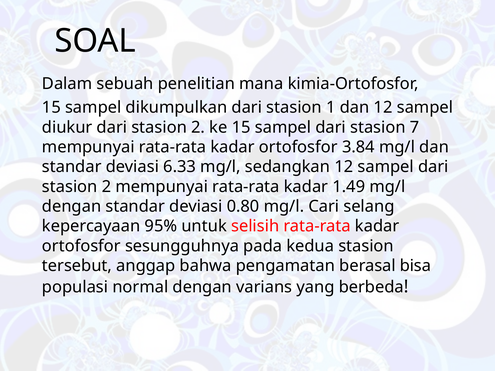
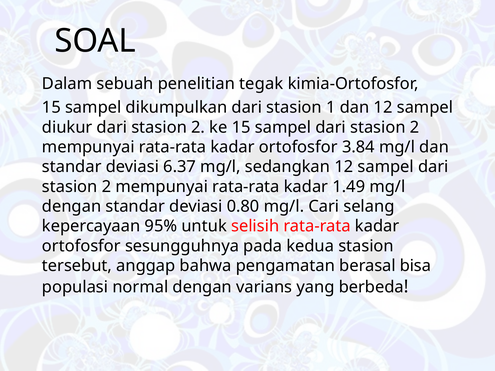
mana: mana -> tegak (261, 84)
7: 7 -> 2 (415, 127)
6.33: 6.33 -> 6.37 (180, 167)
